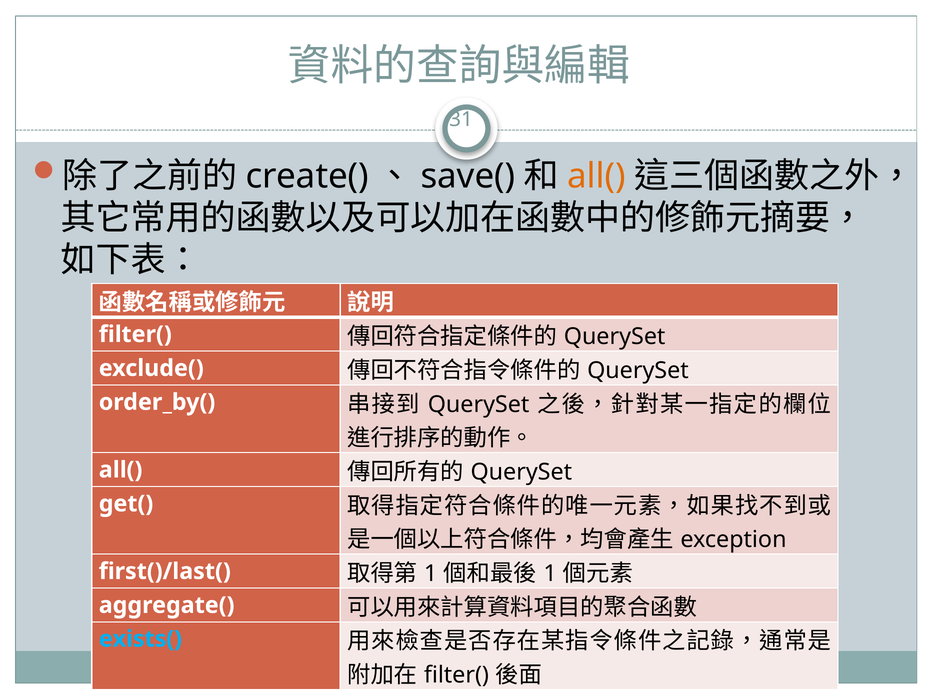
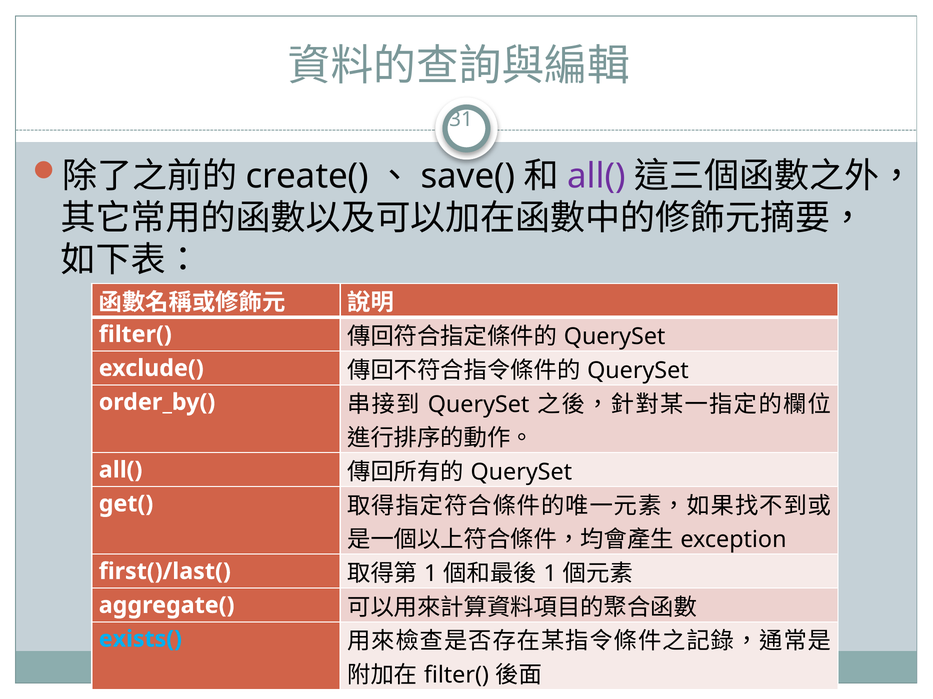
all( colour: orange -> purple (596, 177)
